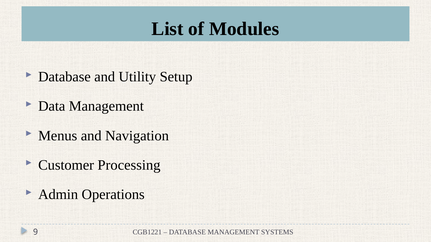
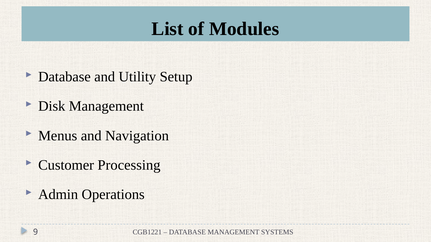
Data: Data -> Disk (52, 106)
